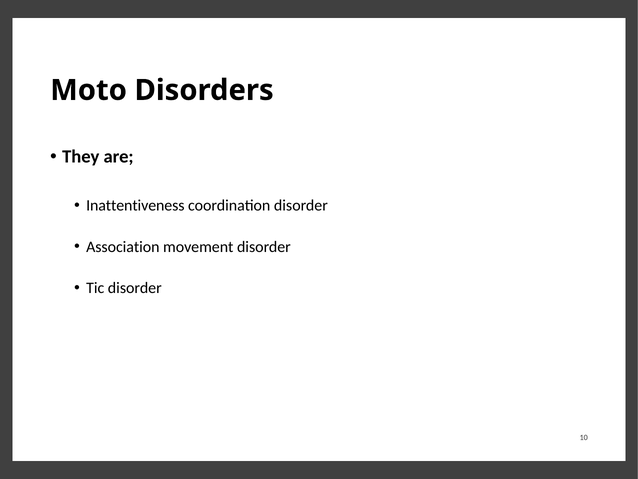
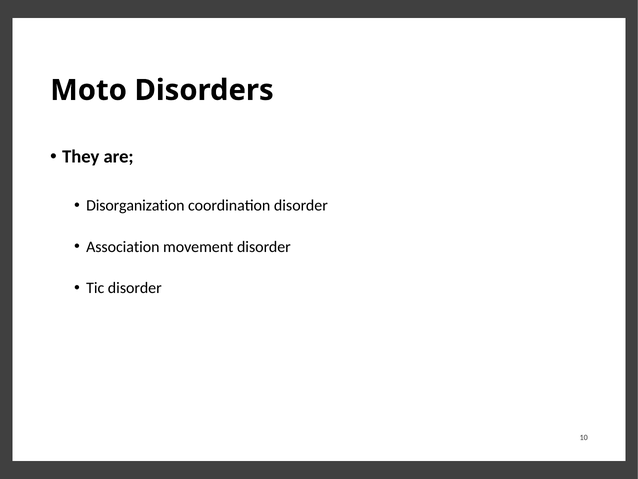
Inattentiveness: Inattentiveness -> Disorganization (135, 205)
